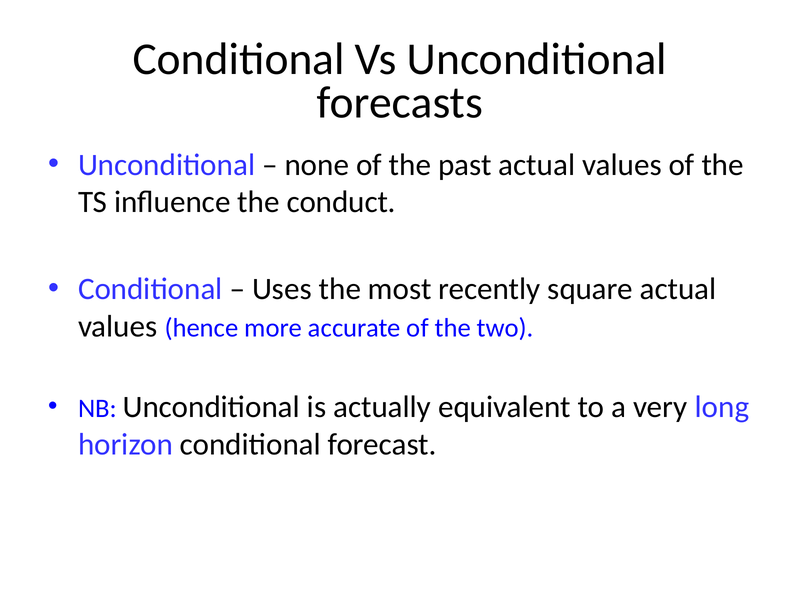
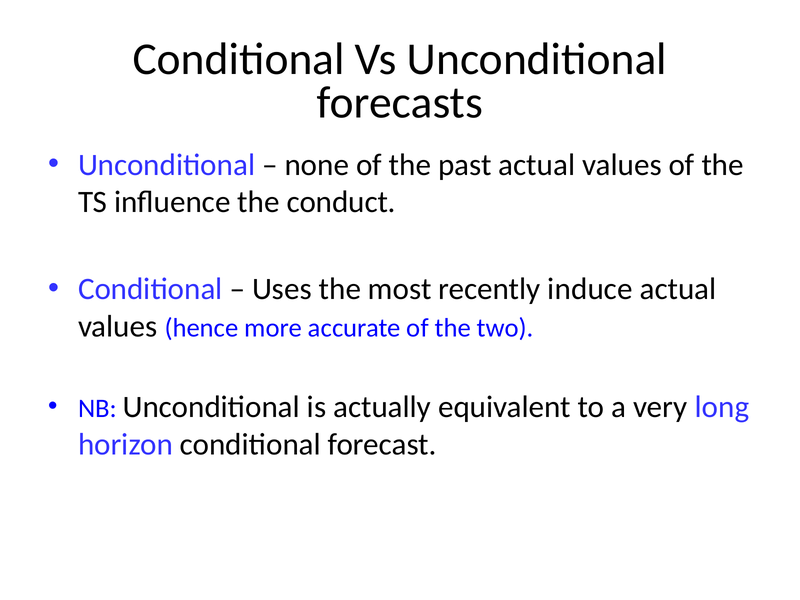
square: square -> induce (590, 289)
